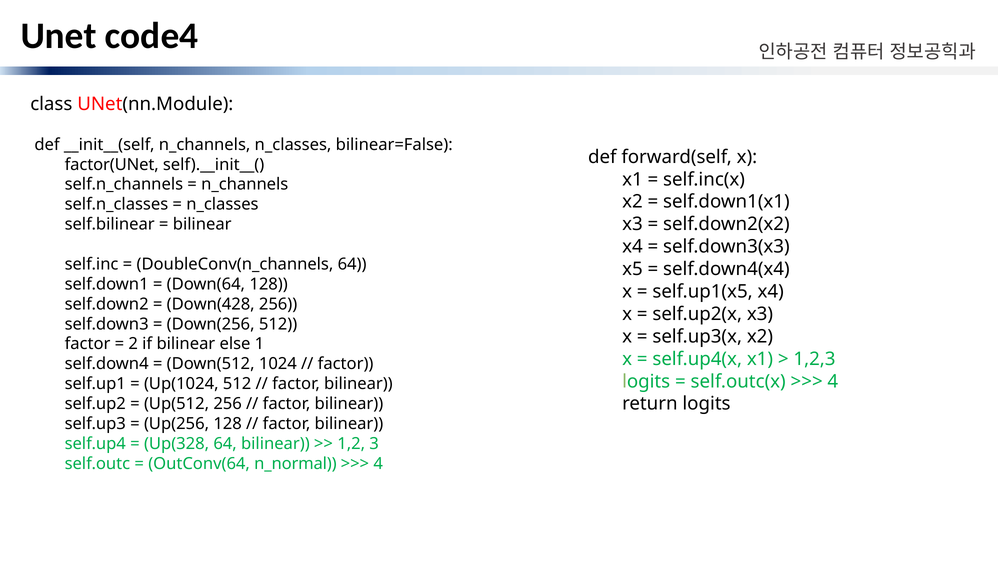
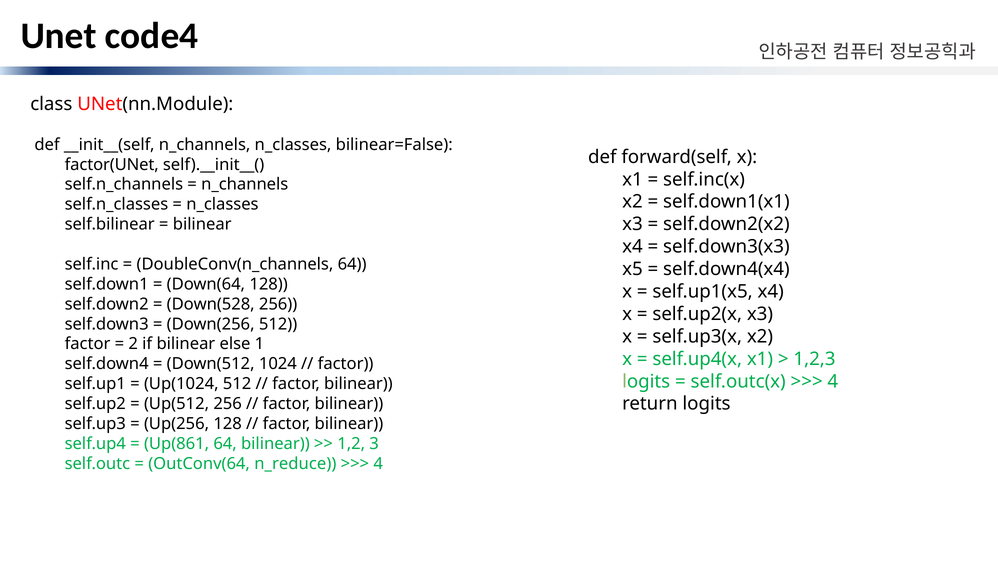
Down(428: Down(428 -> Down(528 (211, 304)
Up(328: Up(328 -> Up(861 (177, 444)
n_normal: n_normal -> n_reduce (295, 464)
